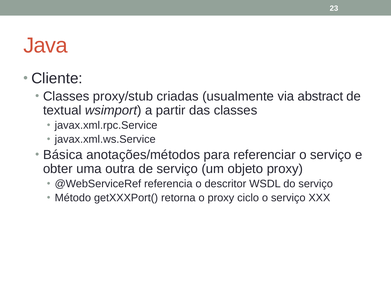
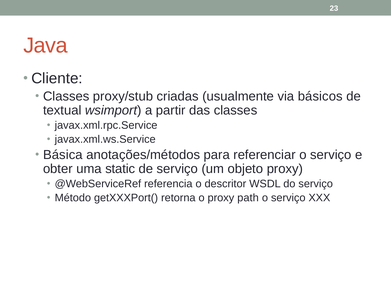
abstract: abstract -> básicos (320, 96)
outra: outra -> static (120, 169)
ciclo: ciclo -> path (248, 198)
